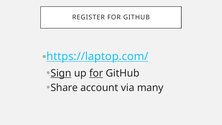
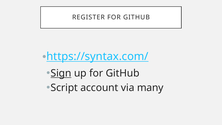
https://laptop.com/: https://laptop.com/ -> https://syntax.com/ (97, 56)
for underline: present -> none (96, 73)
Share: Share -> Script (64, 88)
